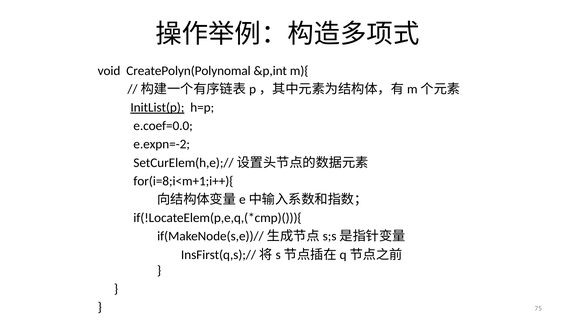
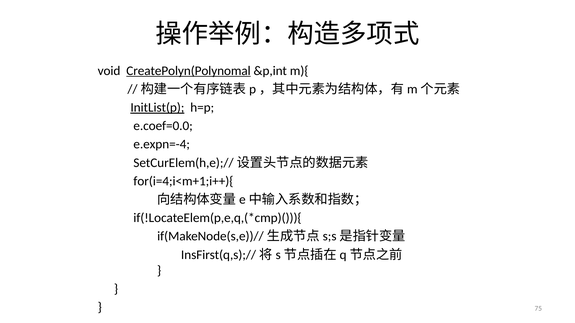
CreatePolyn(Polynomal underline: none -> present (188, 71)
e.expn=-2: e.expn=-2 -> e.expn=-4 (162, 144)
for(i=8;i<m+1;i++){: for(i=8;i<m+1;i++){ -> for(i=4;i<m+1;i++){ (183, 181)
